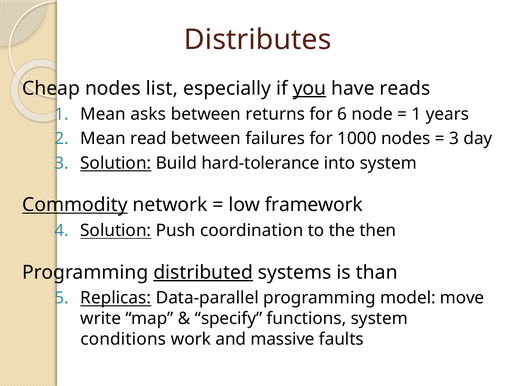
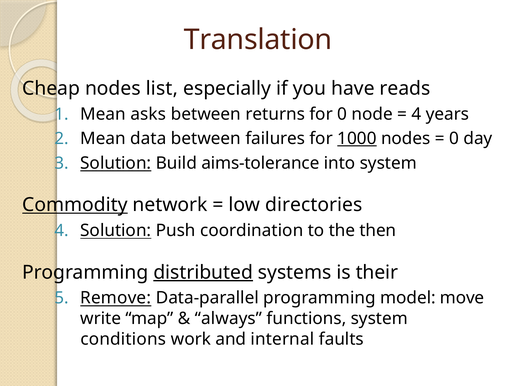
Distributes: Distributes -> Translation (258, 40)
you underline: present -> none (309, 88)
for 6: 6 -> 0 (342, 114)
1: 1 -> 4 (416, 114)
read: read -> data (148, 139)
1000 underline: none -> present (357, 139)
3: 3 -> 0 (454, 139)
hard-tolerance: hard-tolerance -> aims-tolerance (260, 163)
framework: framework -> directories (314, 205)
than: than -> their (377, 272)
Replicas: Replicas -> Remove (116, 298)
specify: specify -> always (229, 319)
massive: massive -> internal (282, 339)
